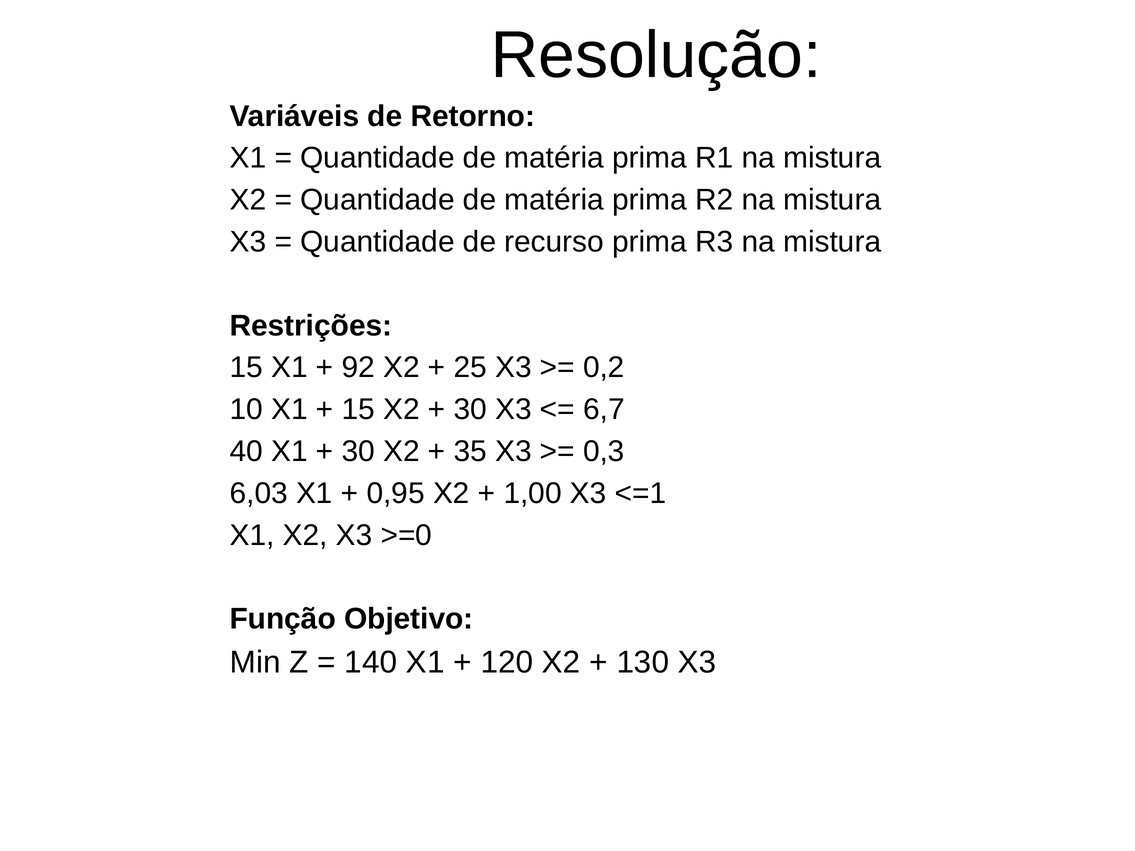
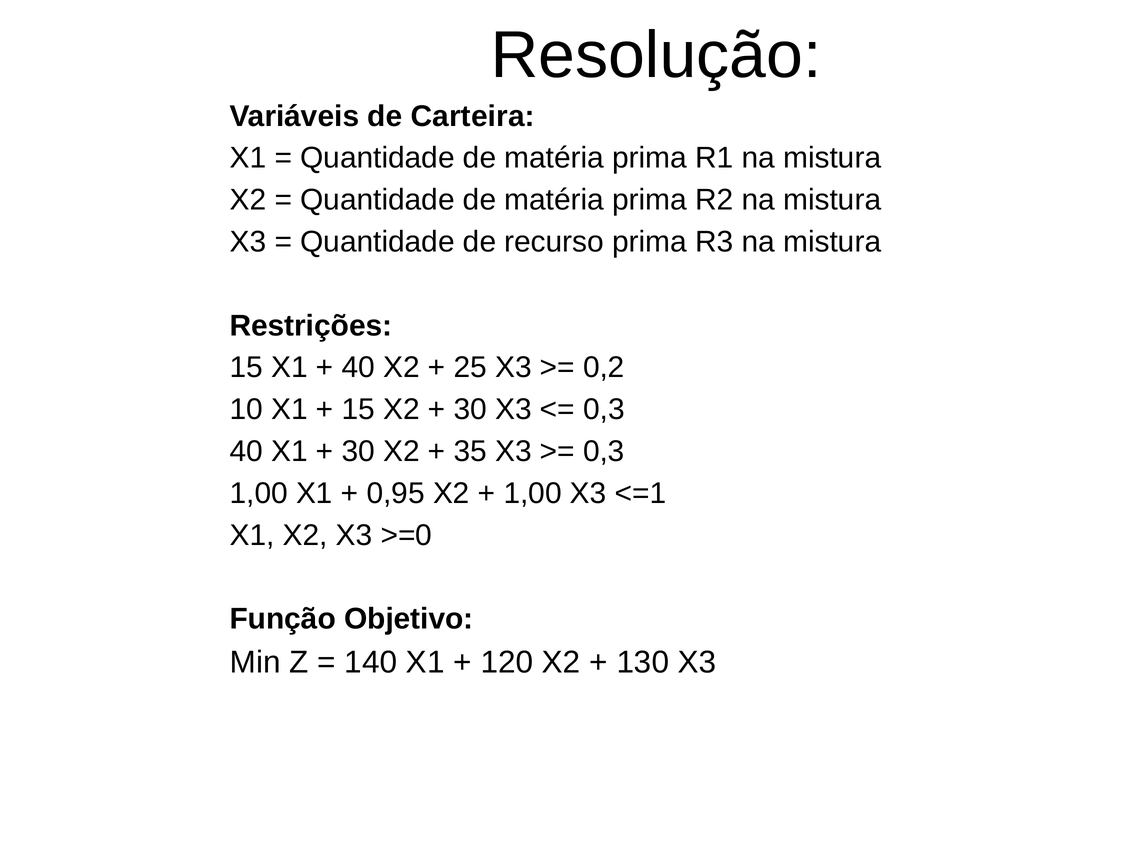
Retorno: Retorno -> Carteira (473, 116)
92: 92 -> 40 (358, 368)
6,7: 6,7 -> 0,3 (604, 410)
6,03: 6,03 -> 1,00 (259, 493)
